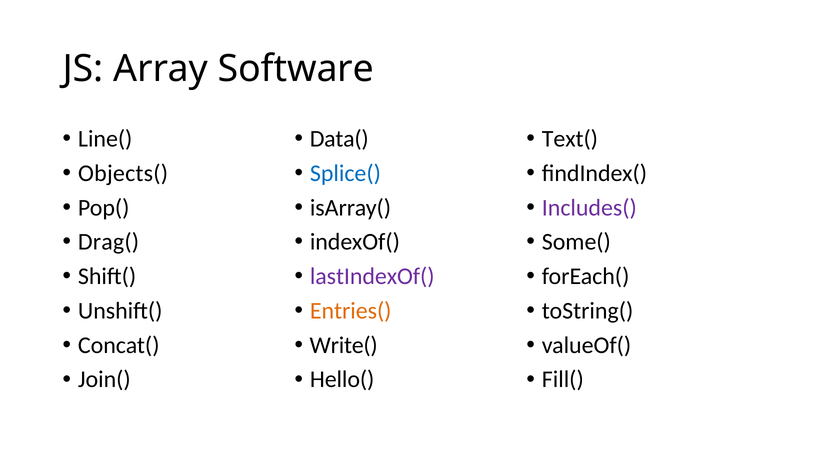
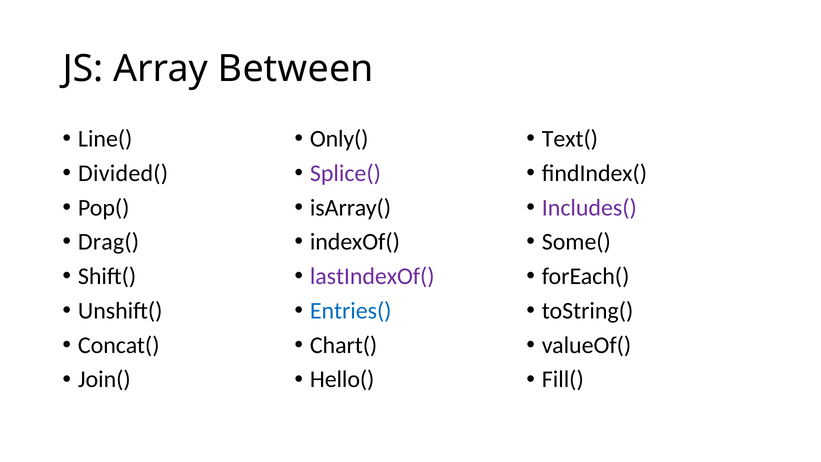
Software: Software -> Between (296, 69)
Data(: Data( -> Only( (339, 139)
Objects(: Objects( -> Divided( (123, 173)
Splice( colour: blue -> purple (345, 173)
Entries( colour: orange -> blue (351, 311)
Write(: Write( -> Chart( (344, 345)
